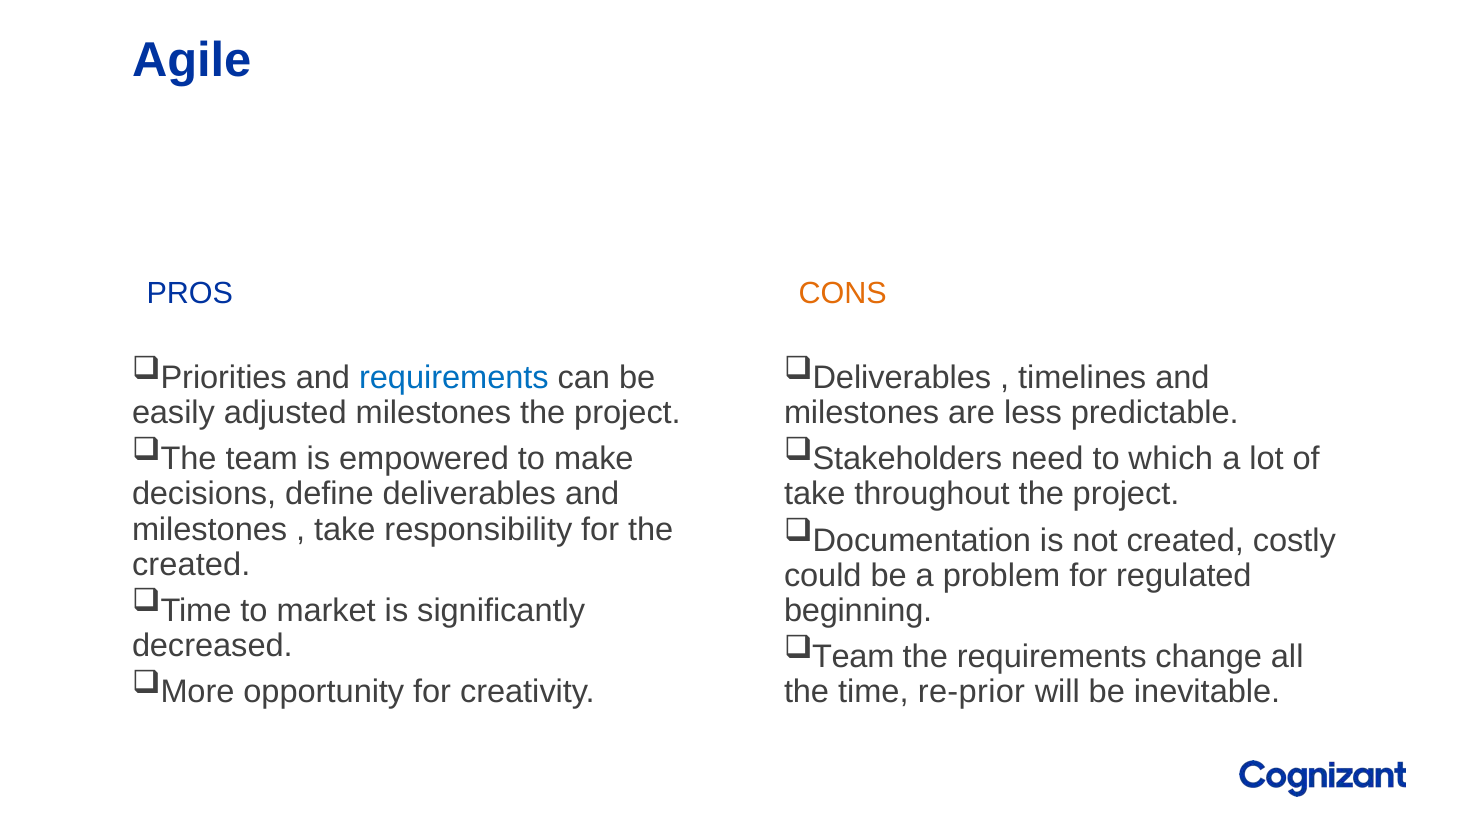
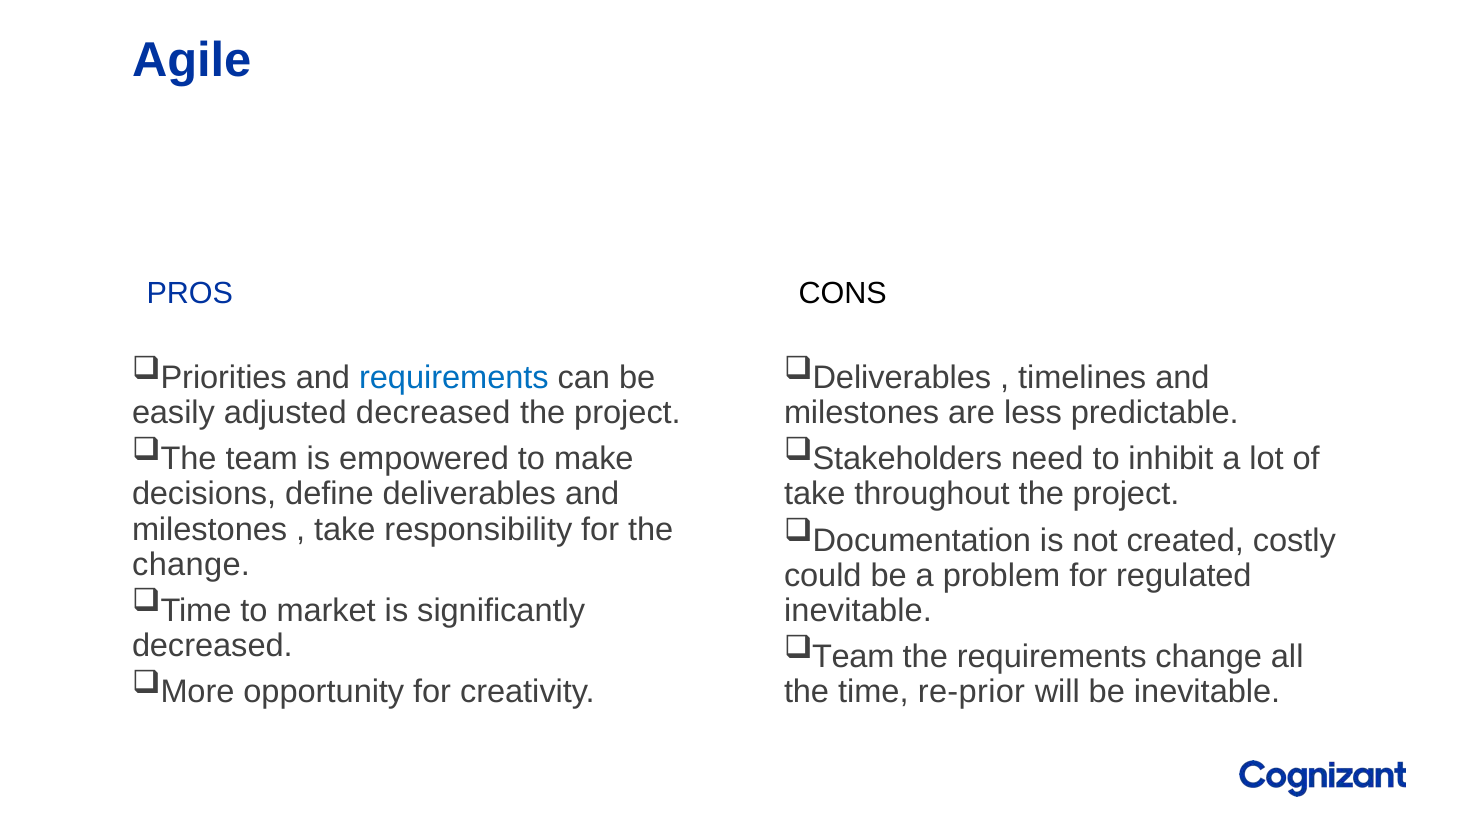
CONS colour: orange -> black (843, 294)
adjusted milestones: milestones -> decreased (433, 413)
which: which -> inhibit (1171, 459)
created: created -> change (191, 565)
beginning: beginning -> inevitable (858, 611)
